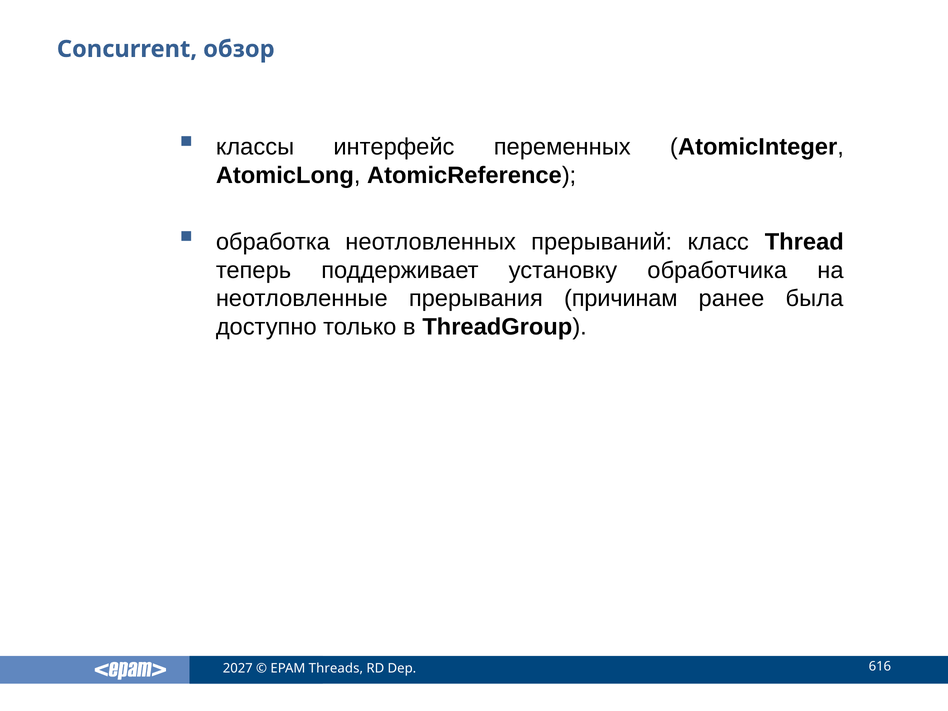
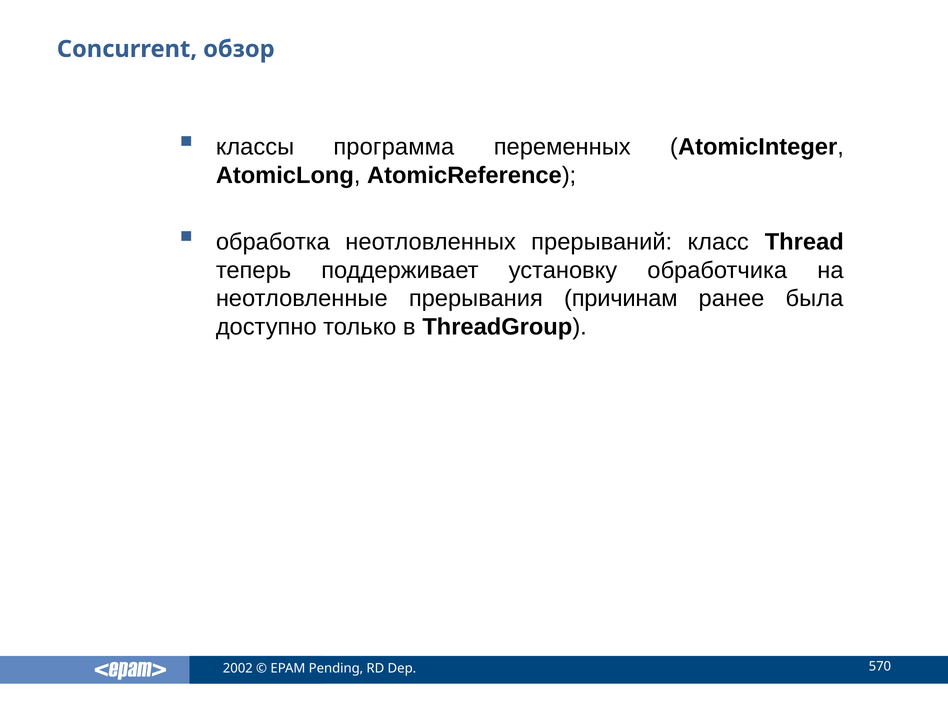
интерфейс: интерфейс -> программа (394, 147)
2027: 2027 -> 2002 (238, 669)
Threads: Threads -> Pending (336, 669)
616: 616 -> 570 (880, 667)
